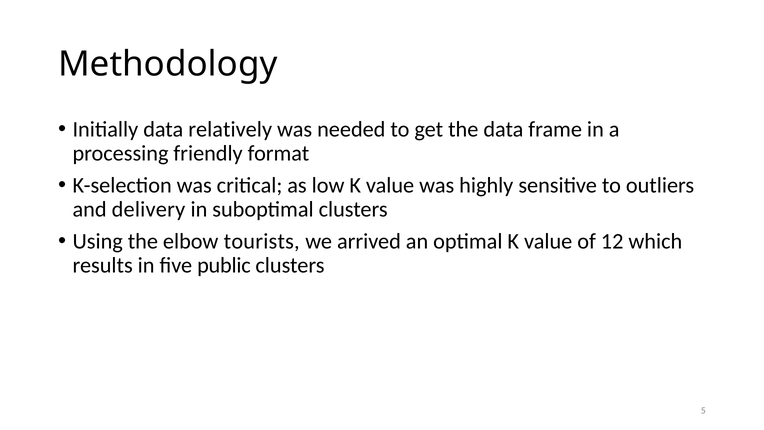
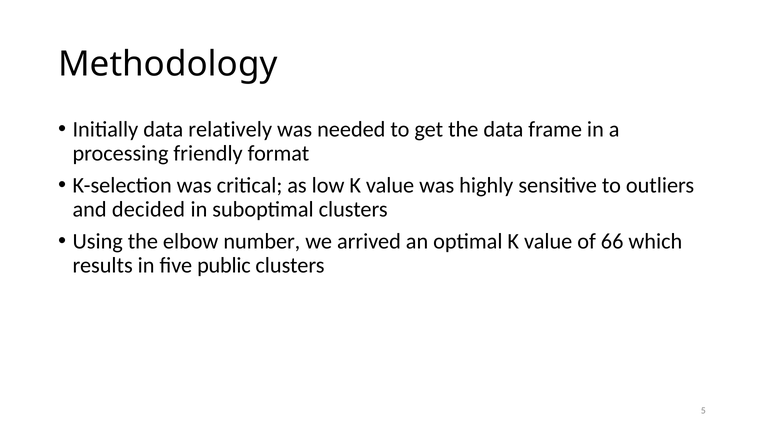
delivery: delivery -> decided (148, 209)
tourists: tourists -> number (262, 241)
12: 12 -> 66 (612, 241)
